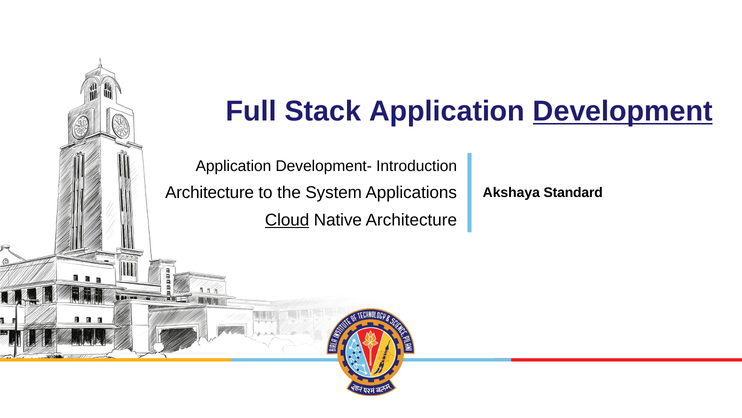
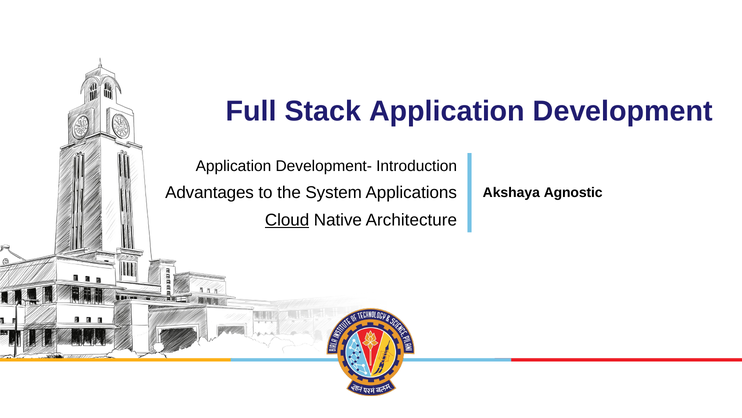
Development underline: present -> none (623, 111)
Architecture: Architecture -> Advantages (210, 192)
Standard: Standard -> Agnostic (573, 192)
